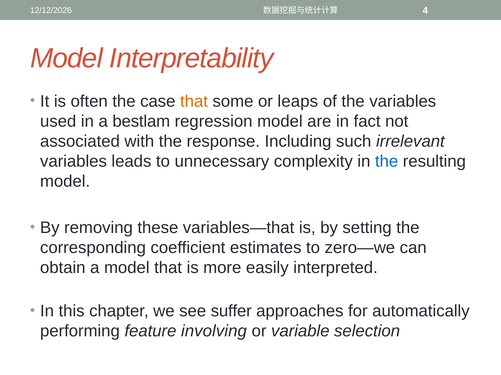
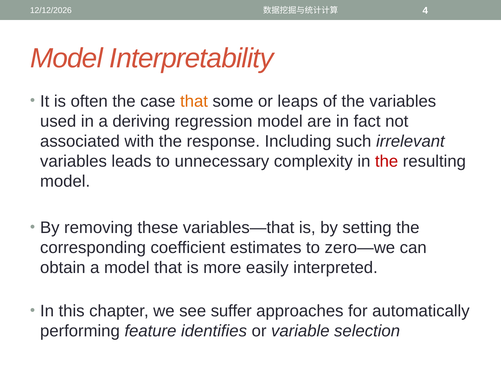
bestlam: bestlam -> deriving (141, 121)
the colour: blue -> red (387, 161)
involving: involving -> identifies (214, 332)
